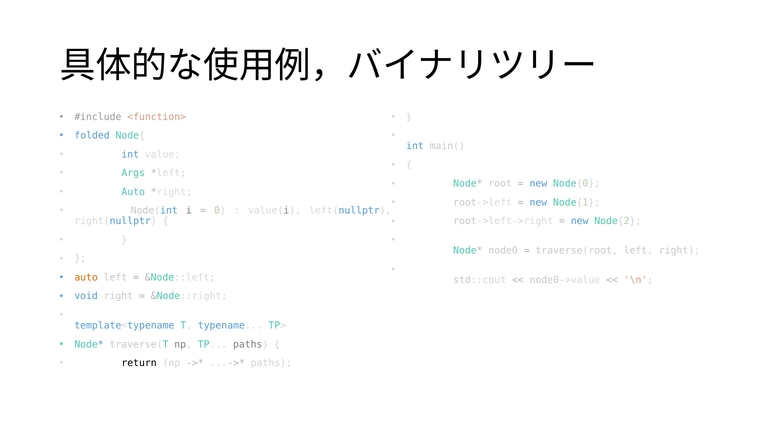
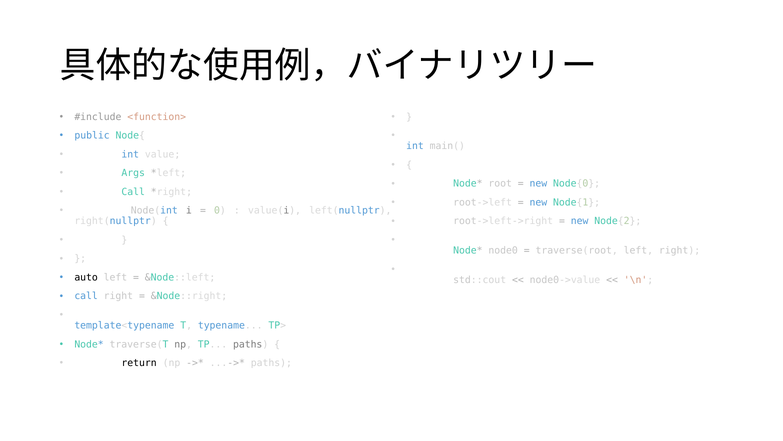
folded: folded -> public (92, 135)
Auto: Auto -> Call (133, 192)
auto colour: orange -> black (86, 277)
void: void -> call (86, 296)
